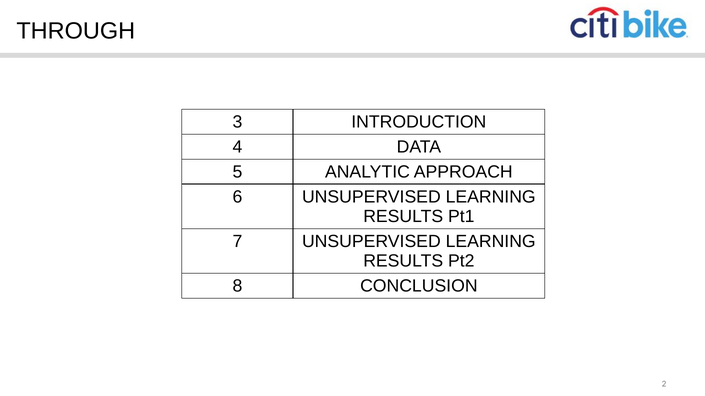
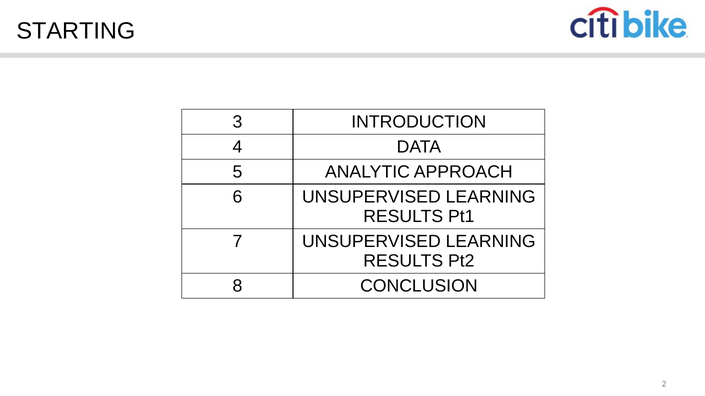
THROUGH: THROUGH -> STARTING (76, 31)
